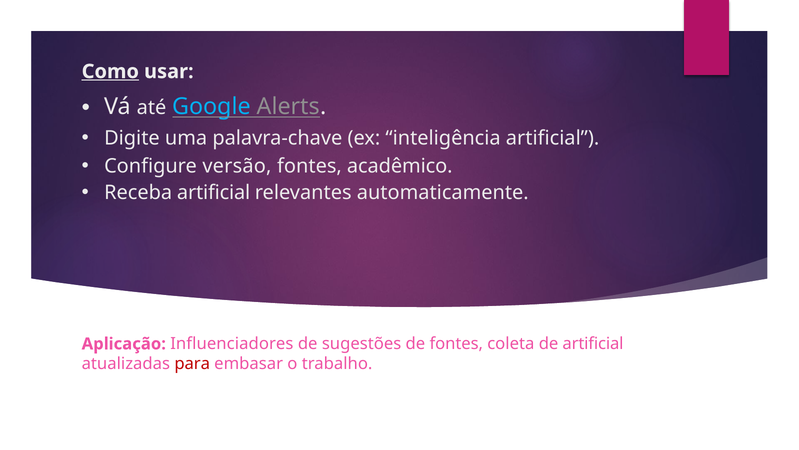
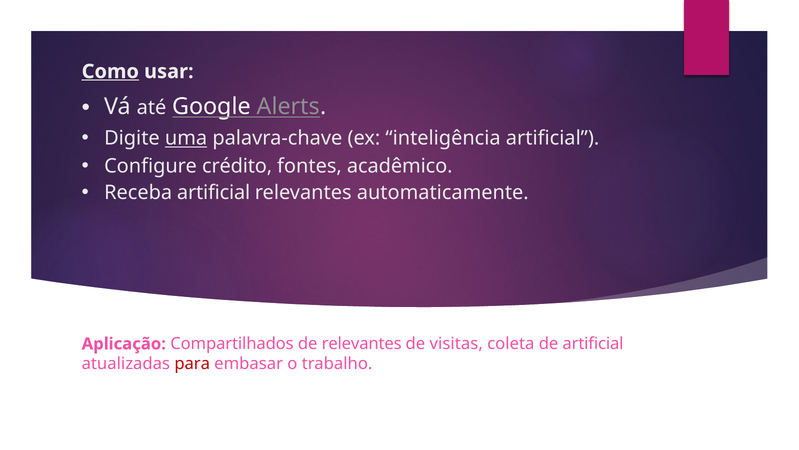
Google colour: light blue -> white (212, 106)
uma underline: none -> present (186, 138)
versão: versão -> crédito (237, 166)
Influenciadores: Influenciadores -> Compartilhados (232, 343)
de sugestões: sugestões -> relevantes (362, 343)
de fontes: fontes -> visitas (456, 343)
